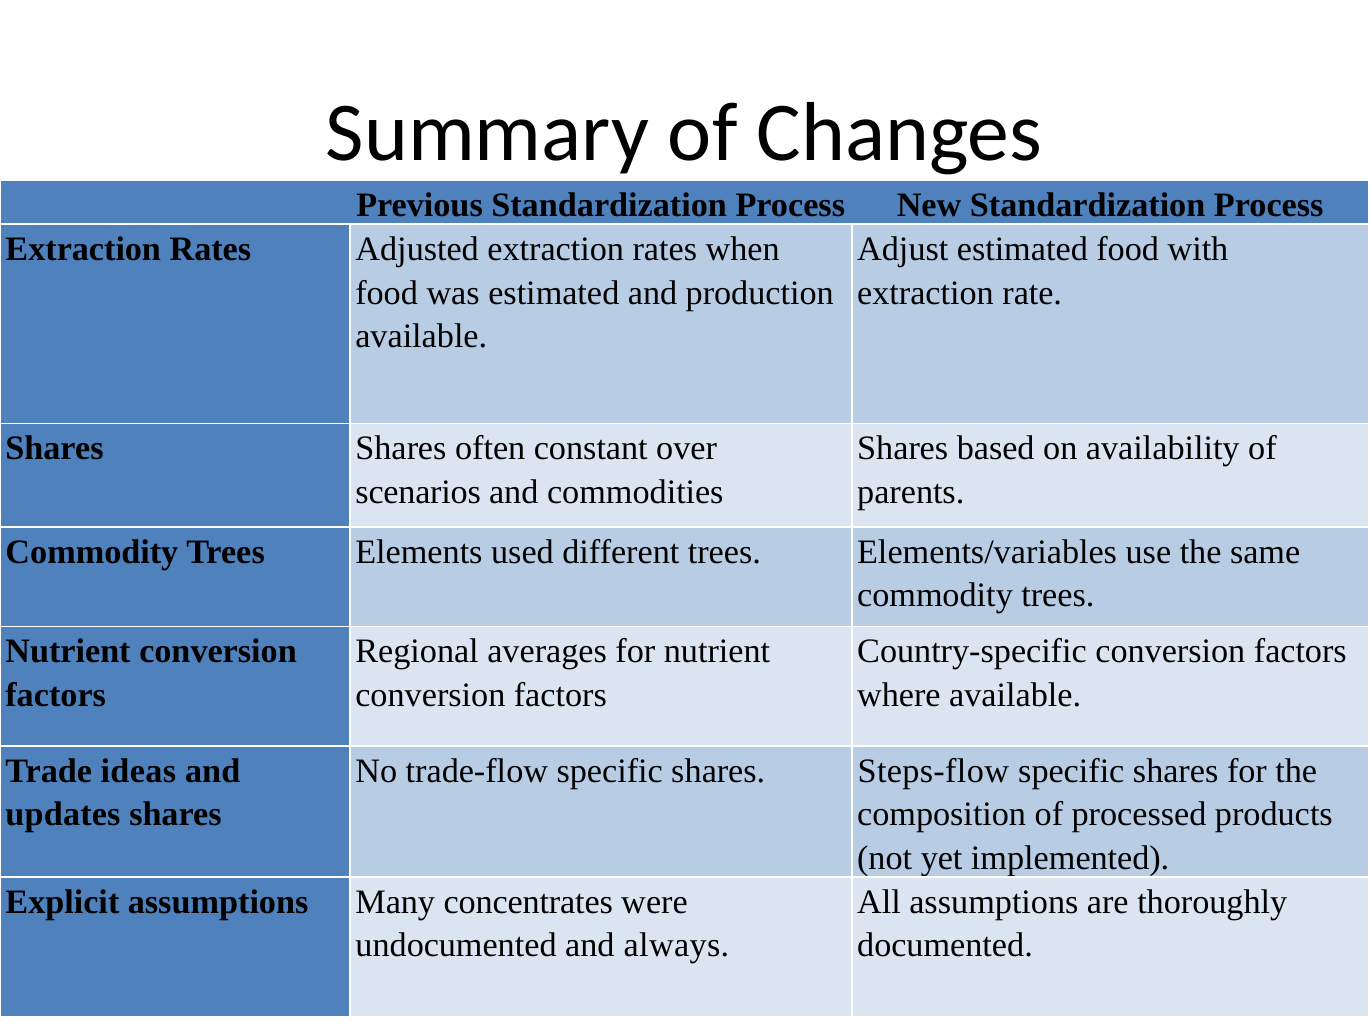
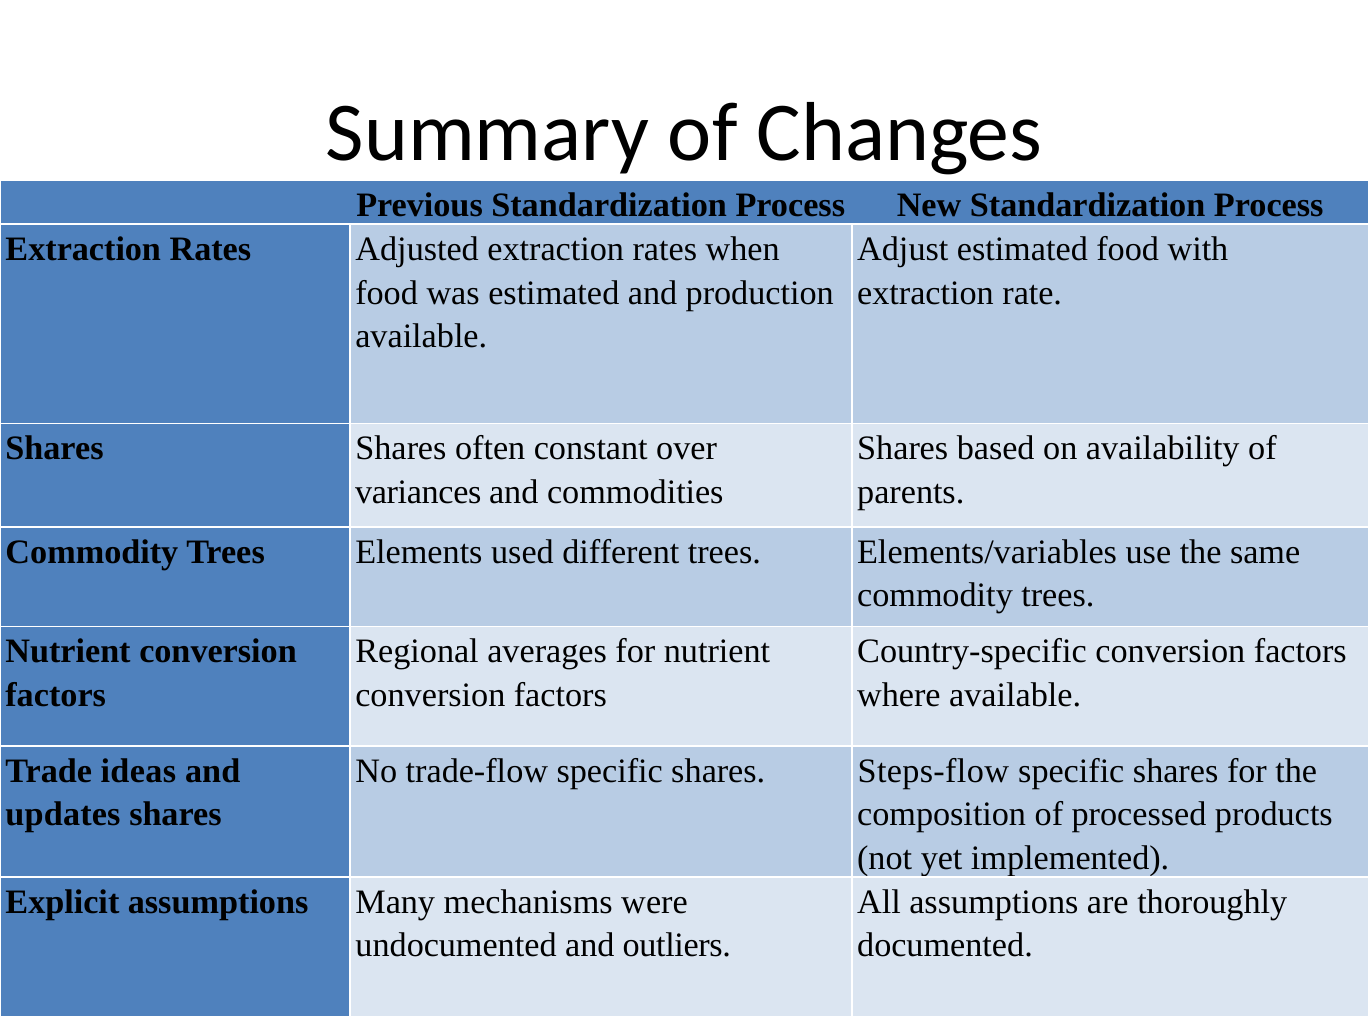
scenarios: scenarios -> variances (418, 492)
concentrates: concentrates -> mechanisms (528, 902)
always: always -> outliers (677, 945)
